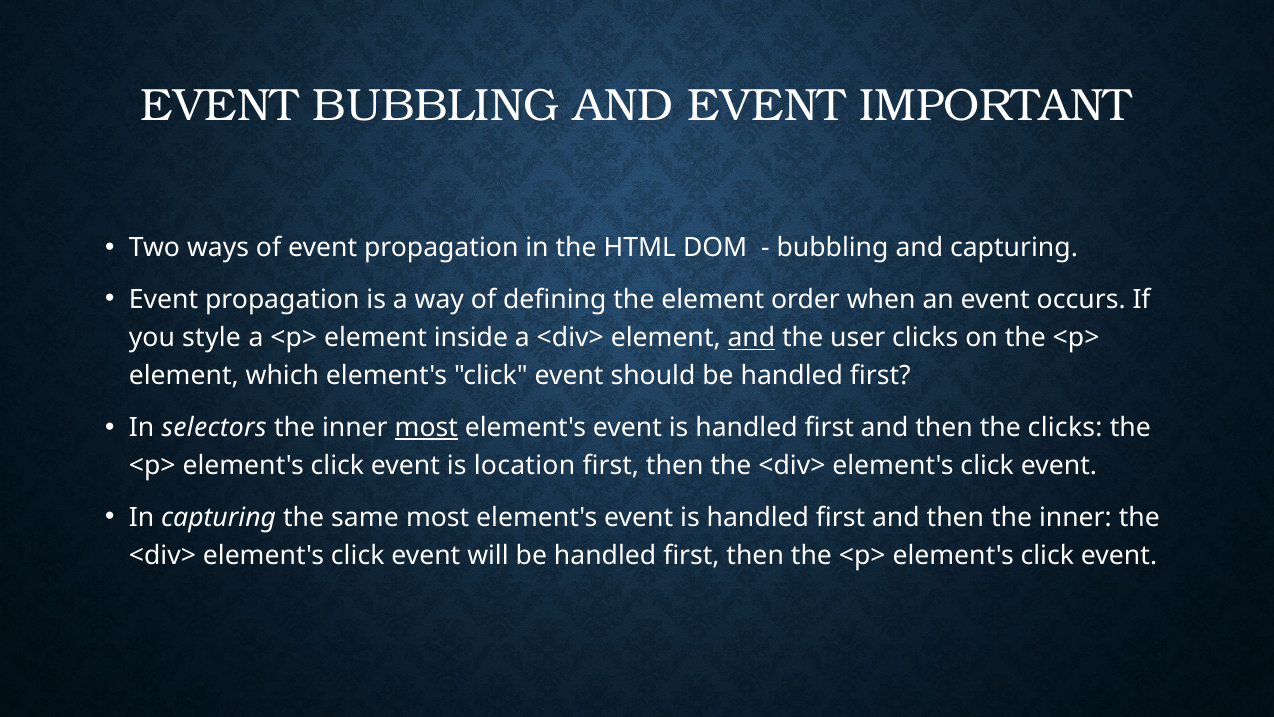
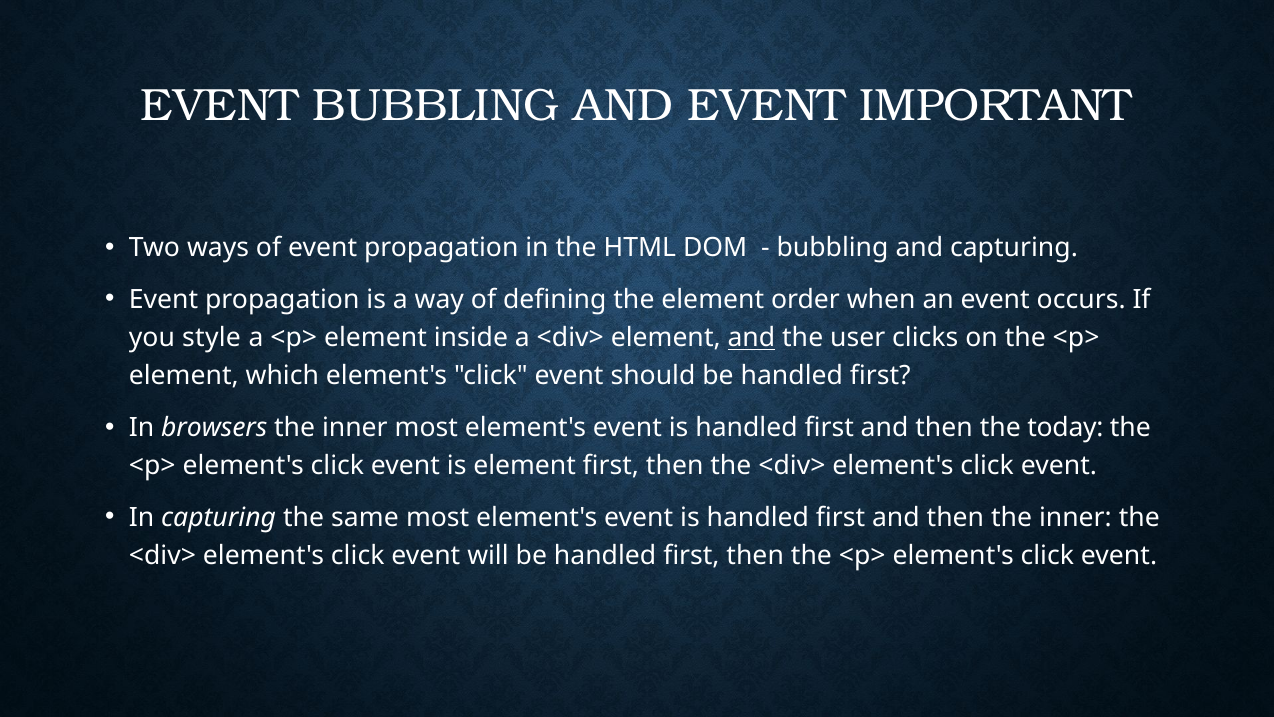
selectors: selectors -> browsers (214, 428)
most underline: present -> none (426, 428)
the clicks: clicks -> today (1065, 428)
is location: location -> element (525, 466)
